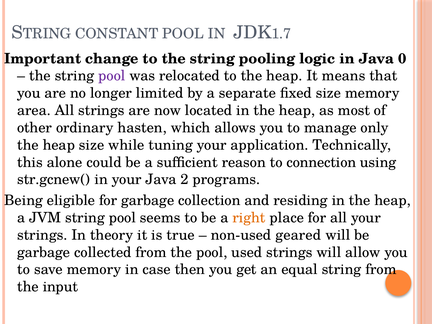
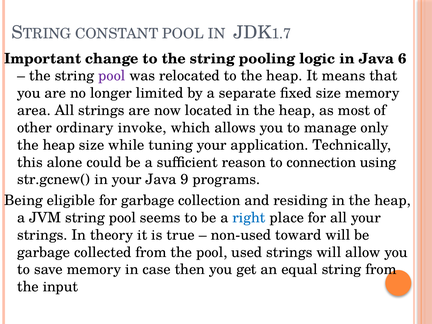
0: 0 -> 6 (402, 59)
hasten: hasten -> invoke (142, 128)
2: 2 -> 9 (185, 180)
right colour: orange -> blue (249, 218)
geared: geared -> toward (298, 235)
